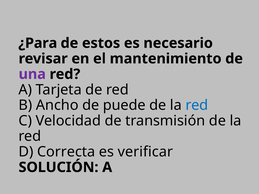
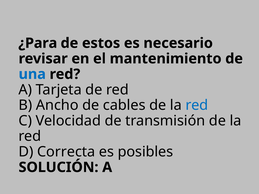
una colour: purple -> blue (32, 74)
puede: puede -> cables (124, 105)
verificar: verificar -> posibles (145, 152)
